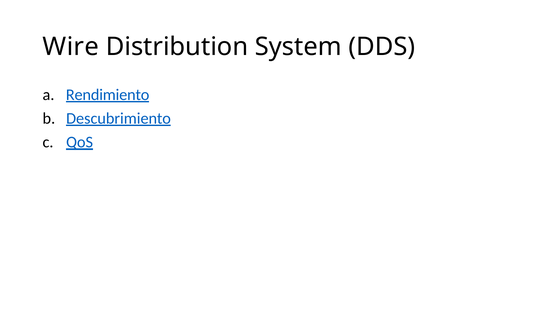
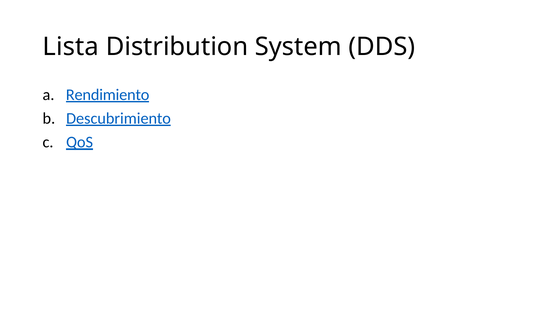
Wire: Wire -> Lista (71, 47)
